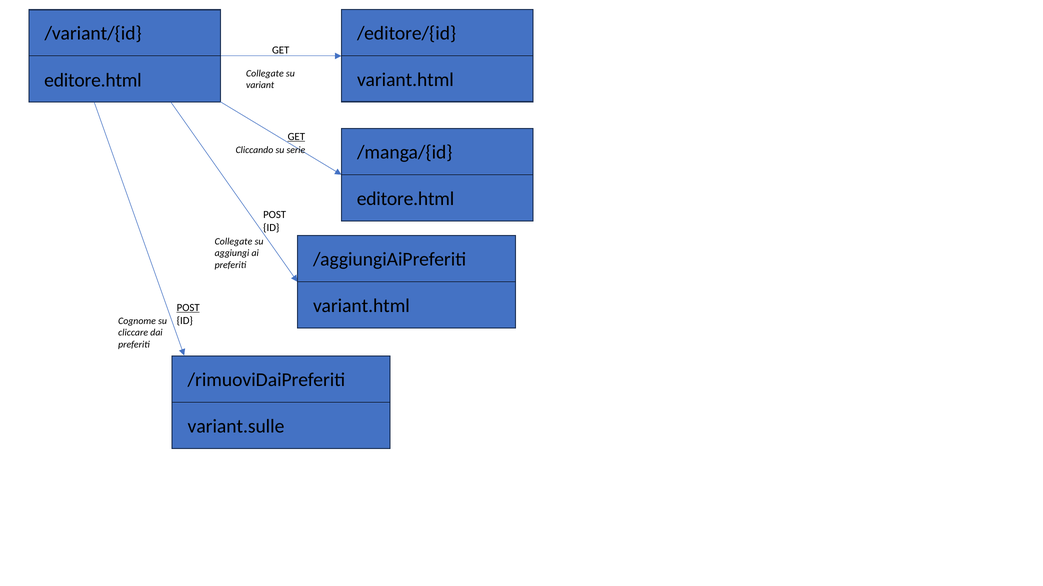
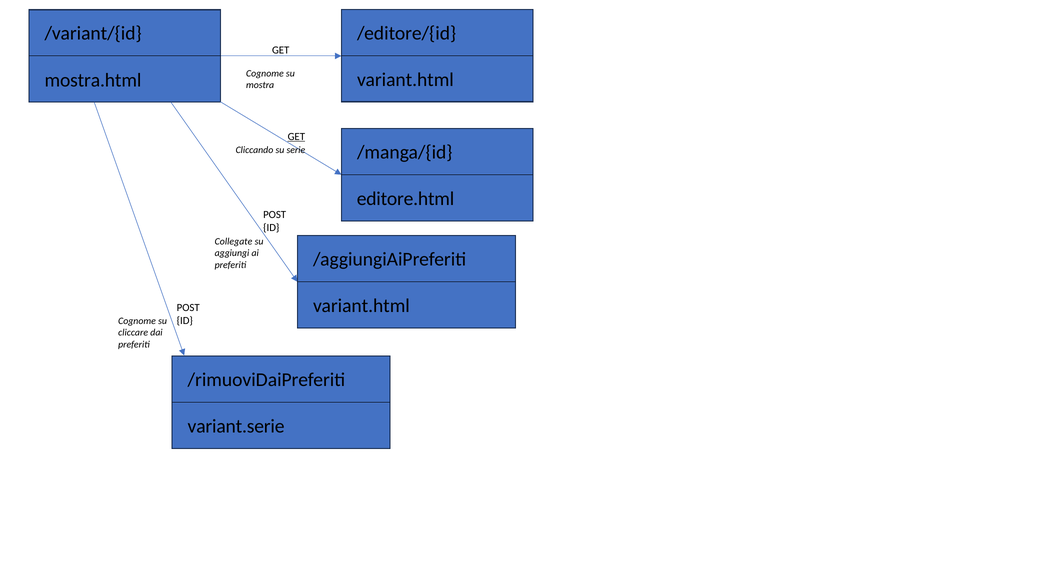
Collegate: Collegate -> Cognome (265, 74)
editore.html: editore.html -> mostra.html (93, 80)
variant: variant -> mostra (260, 85)
POST underline: present -> none (188, 308)
variant.sulle: variant.sulle -> variant.serie (236, 427)
